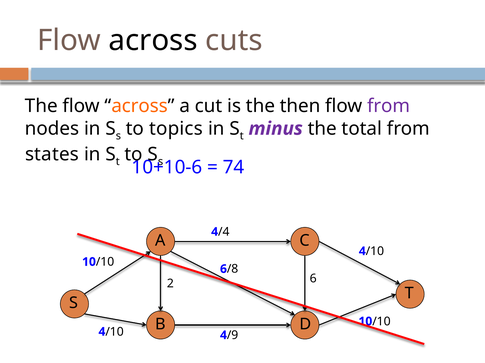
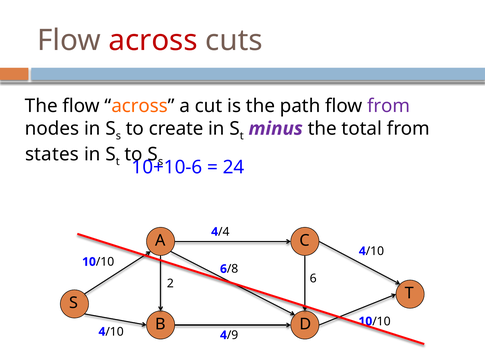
across colour: black -> red (153, 40)
then: then -> path (300, 106)
topics: topics -> create (176, 129)
74: 74 -> 24 (234, 168)
